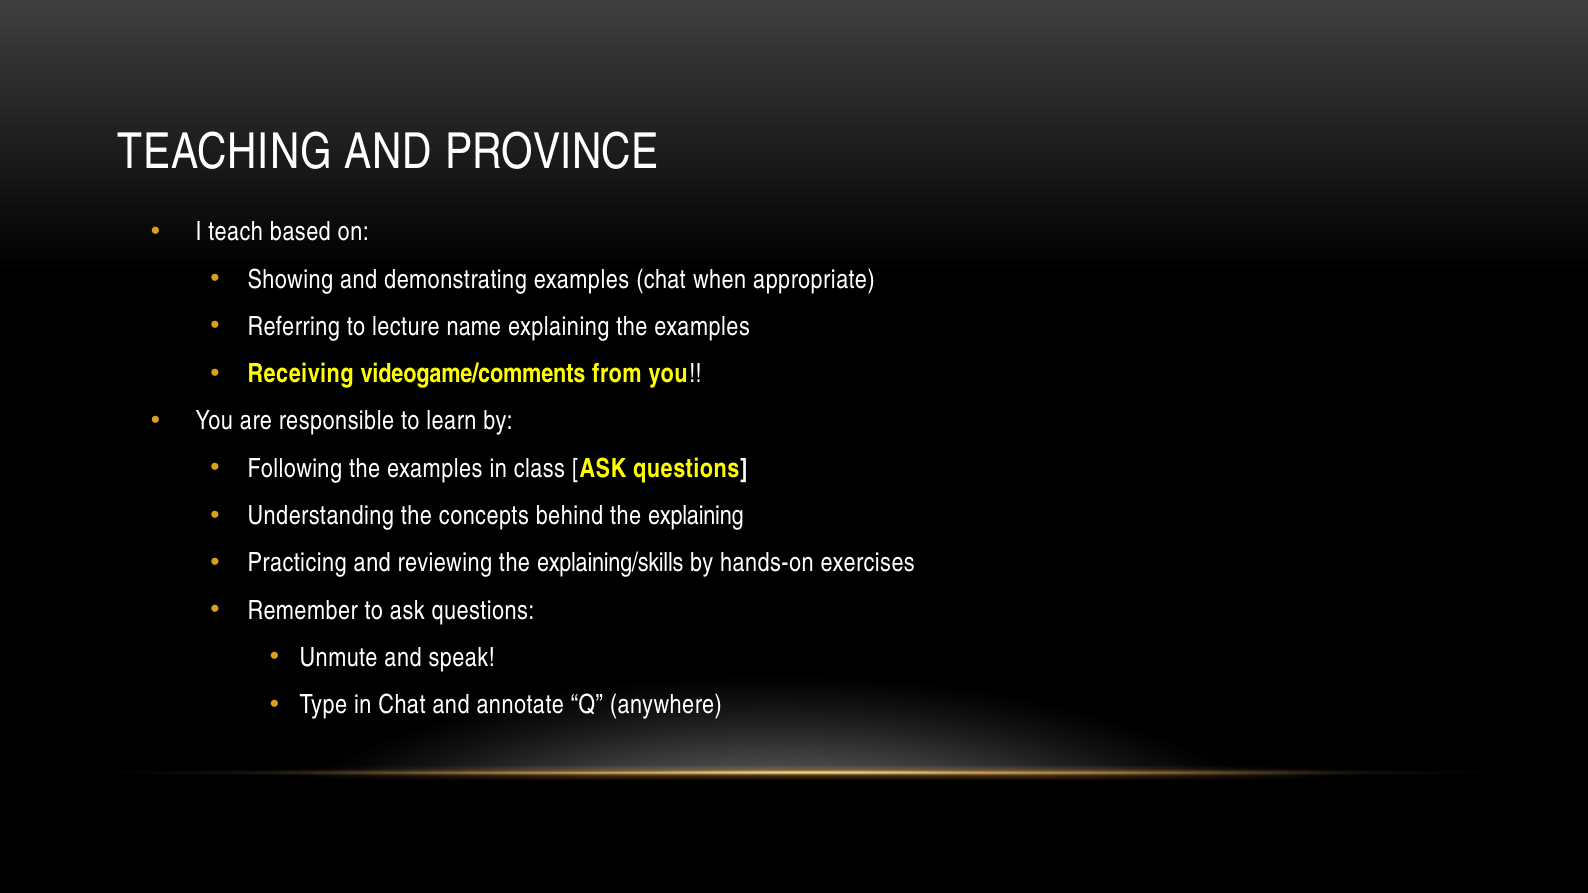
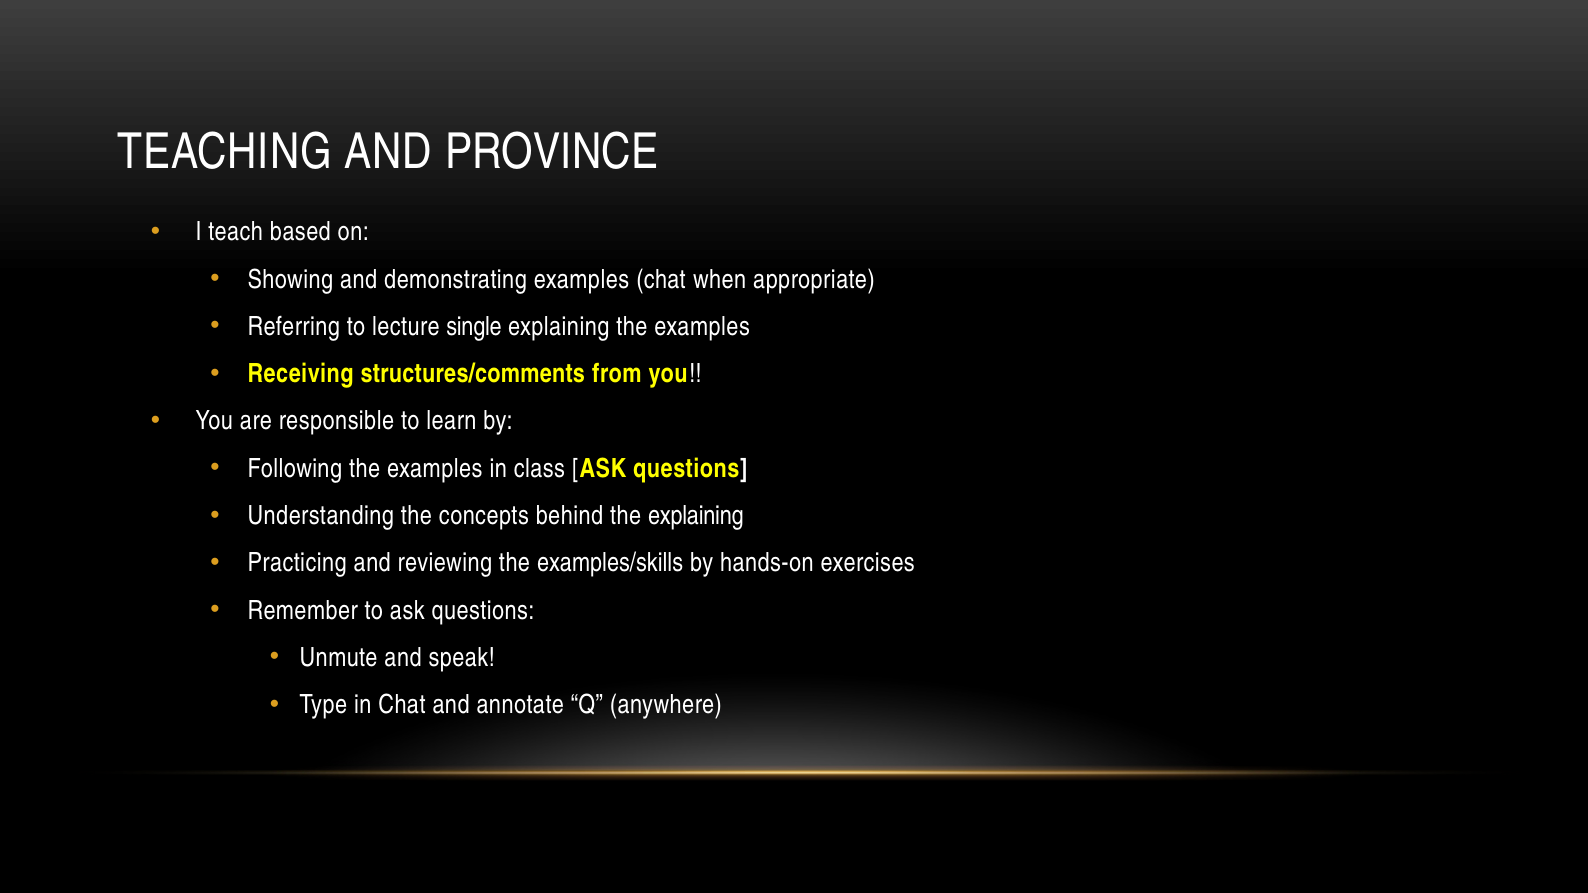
name: name -> single (474, 327)
videogame/comments: videogame/comments -> structures/comments (473, 374)
explaining/skills: explaining/skills -> examples/skills (610, 563)
